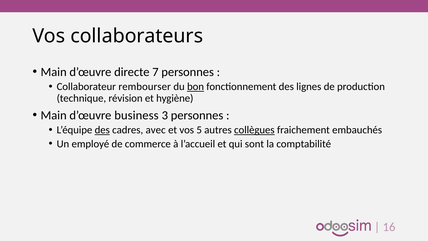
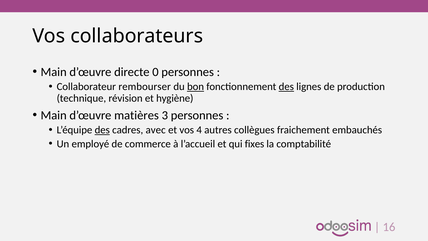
7: 7 -> 0 (155, 72)
des underline: none -> present (286, 87)
business: business -> matières (137, 115)
5: 5 -> 4 (199, 130)
collègues underline: present -> none (254, 130)
sont: sont -> fixes (255, 144)
